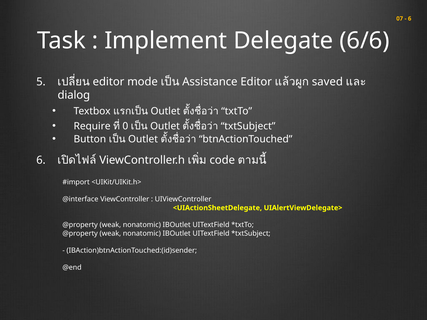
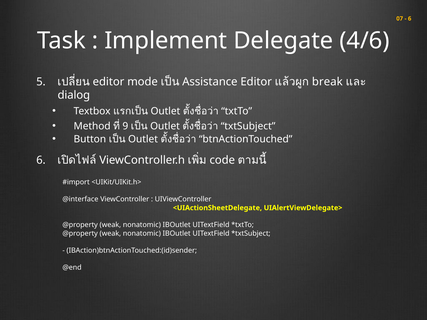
6/6: 6/6 -> 4/6 (364, 41)
saved: saved -> break (327, 82)
Require: Require -> Method (92, 126)
0: 0 -> 9 (125, 126)
